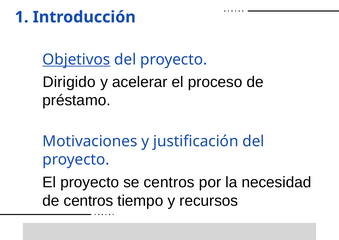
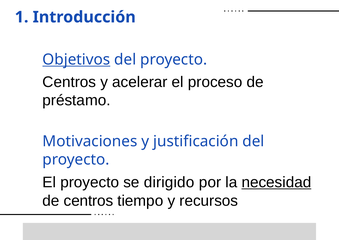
Dirigido: Dirigido -> Centros (69, 82)
se centros: centros -> dirigido (169, 182)
necesidad underline: none -> present (276, 182)
